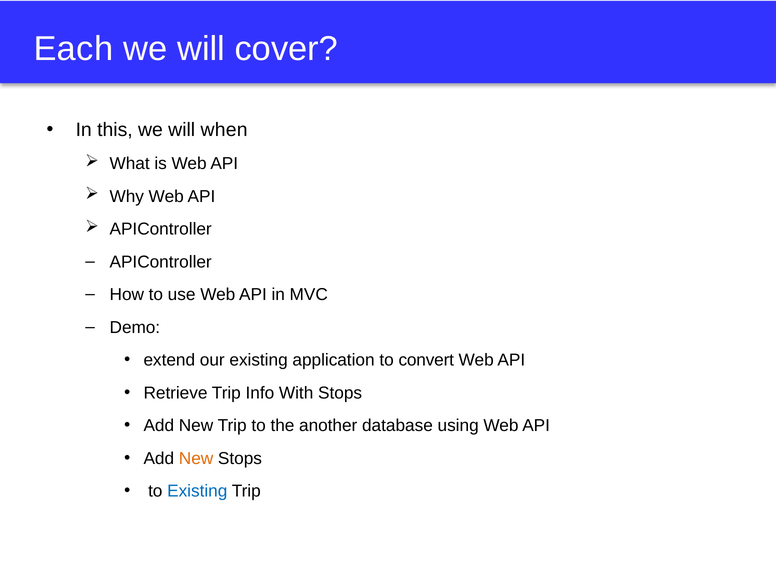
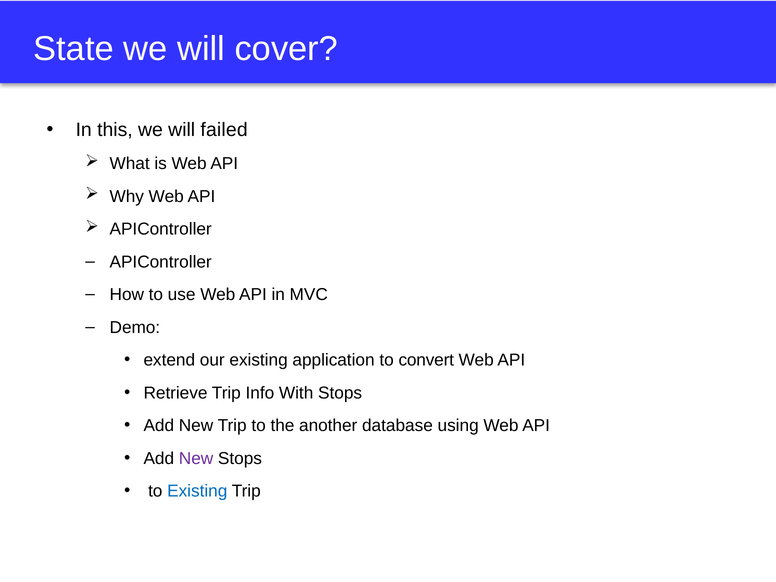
Each: Each -> State (74, 49)
when: when -> failed (224, 130)
New colour: orange -> purple (196, 459)
